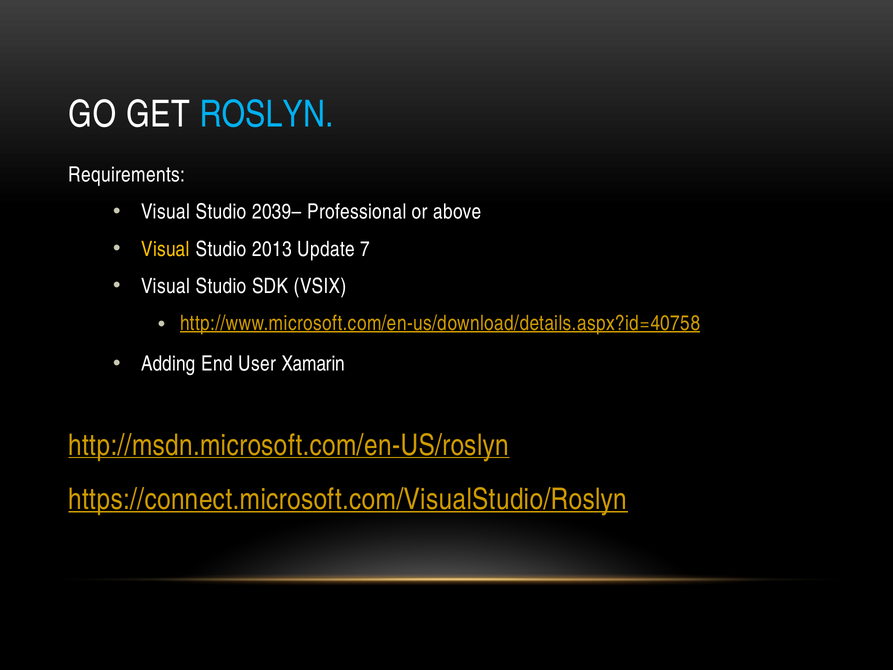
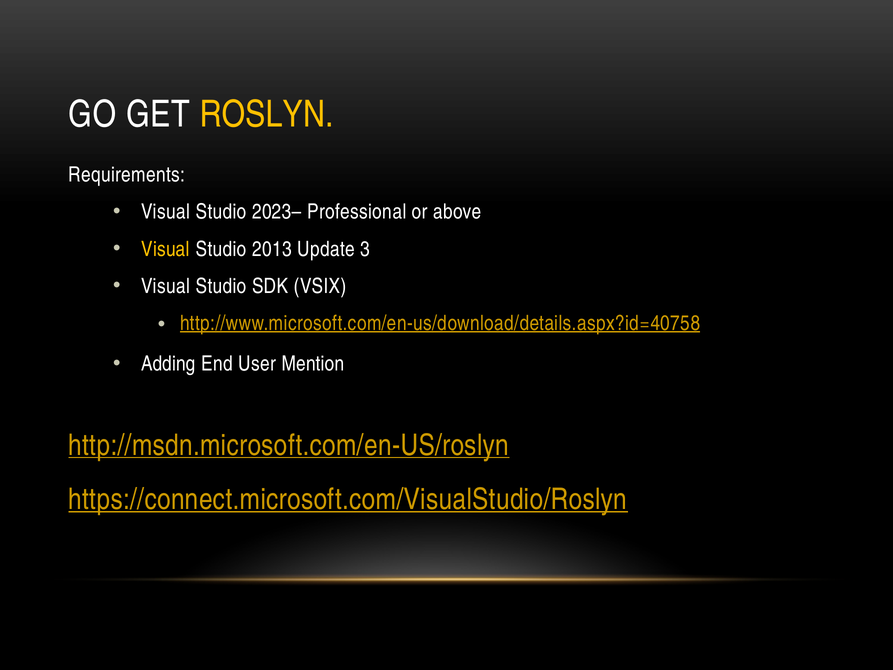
ROSLYN colour: light blue -> yellow (267, 114)
2039–: 2039– -> 2023– (277, 212)
7: 7 -> 3 (365, 249)
Xamarin: Xamarin -> Mention (313, 364)
